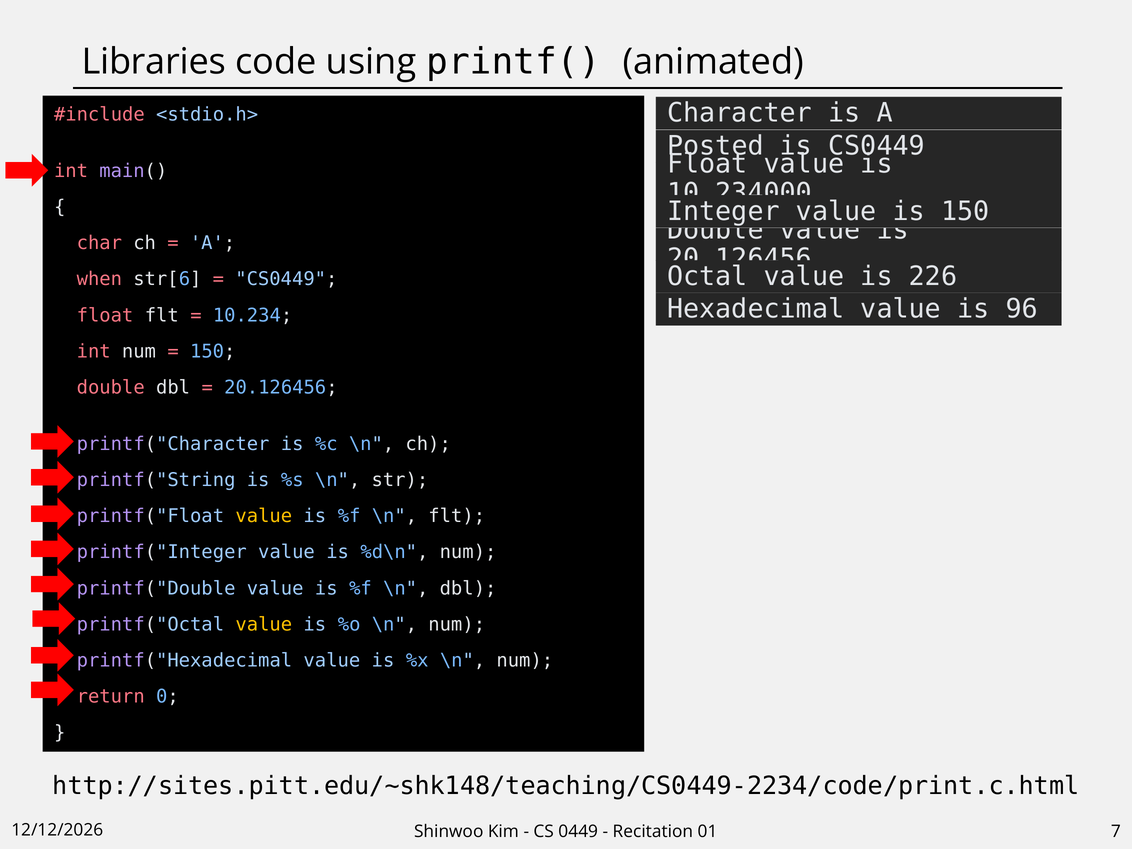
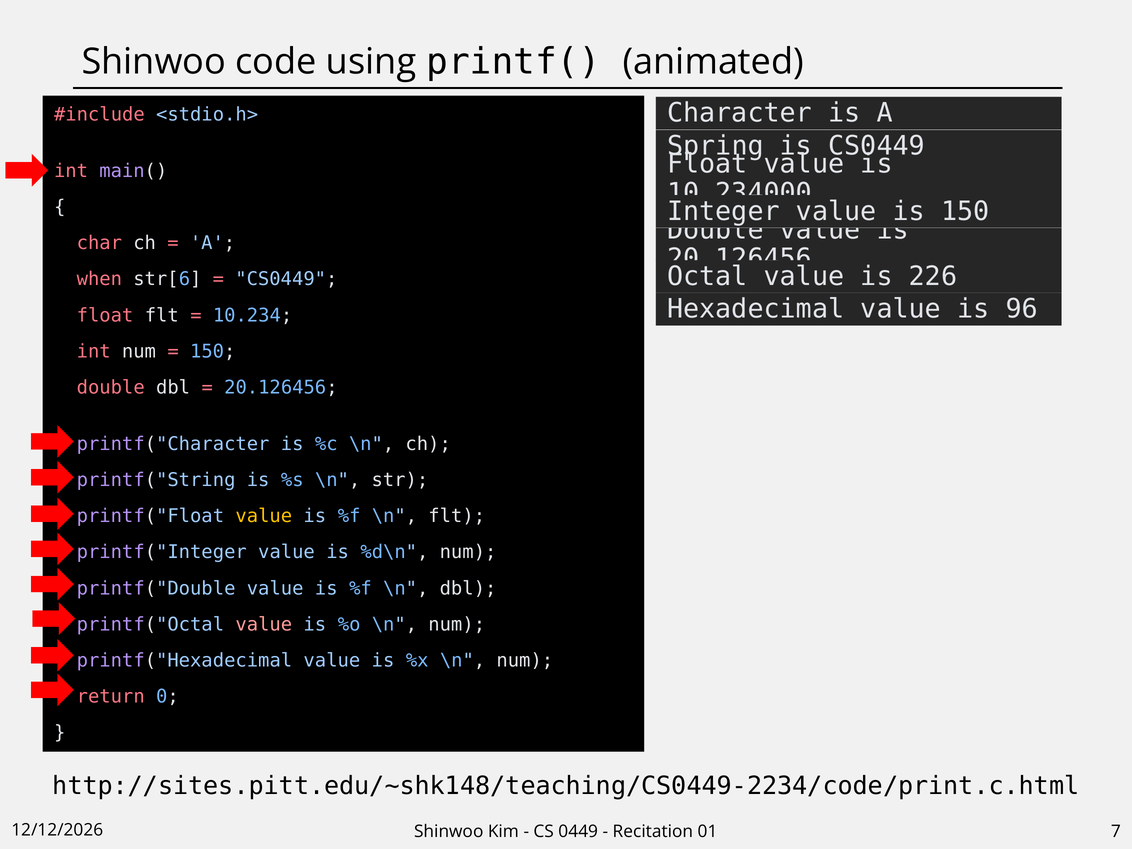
Libraries: Libraries -> Shinwoo (154, 62)
Posted: Posted -> Spring (715, 146)
value colour: yellow -> pink (264, 624)
